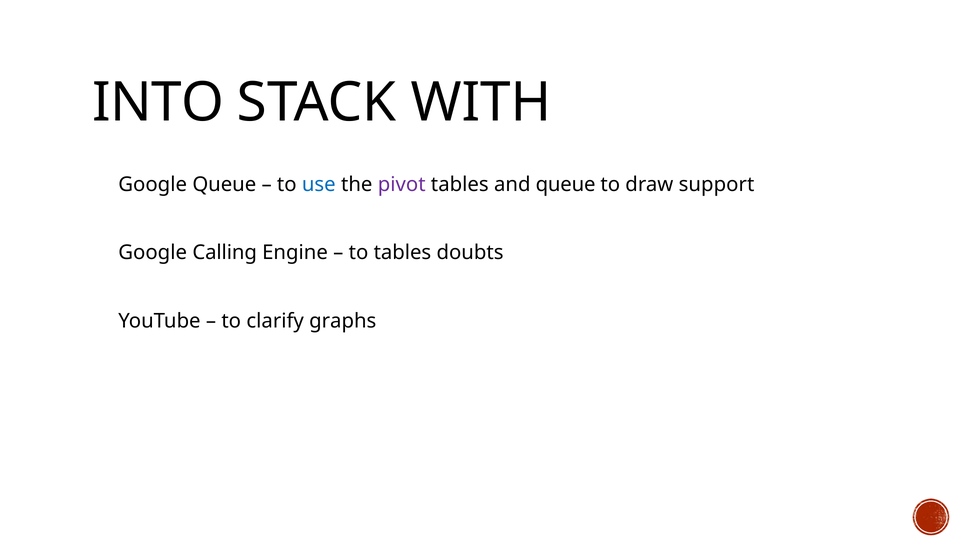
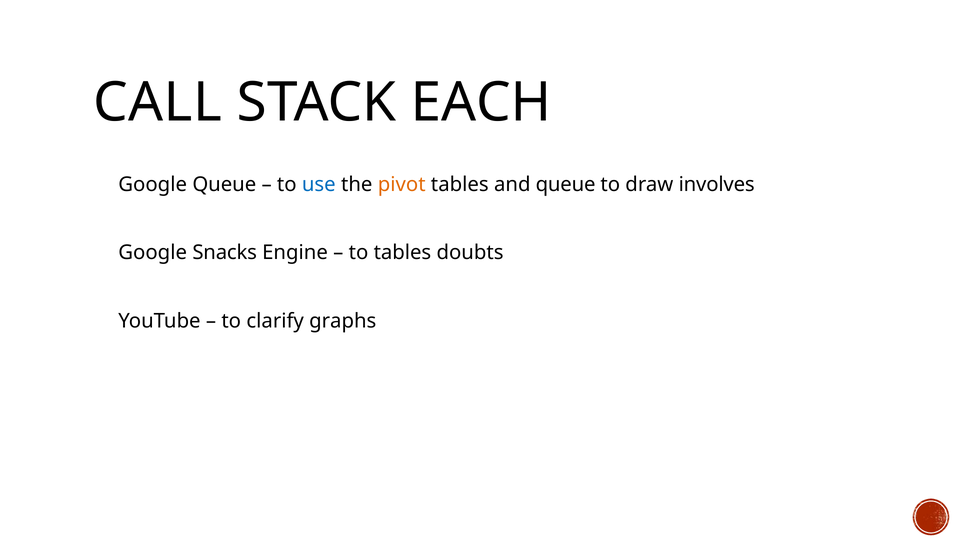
INTO: INTO -> CALL (158, 103)
WITH: WITH -> EACH (481, 103)
pivot colour: purple -> orange (402, 184)
support: support -> involves (717, 184)
Calling: Calling -> Snacks (225, 253)
